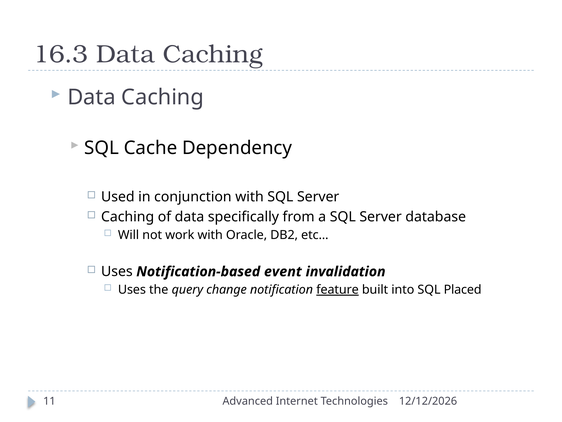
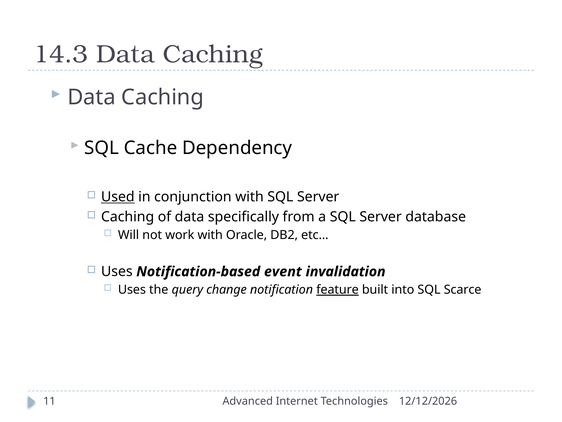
16.3: 16.3 -> 14.3 (61, 54)
Used underline: none -> present (118, 197)
Placed: Placed -> Scarce (463, 289)
